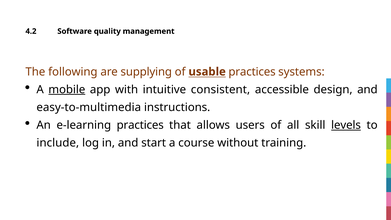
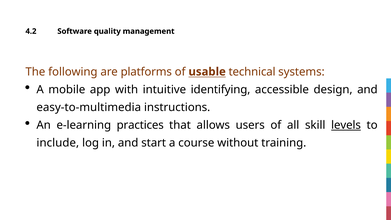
supplying: supplying -> platforms (146, 72)
usable practices: practices -> technical (252, 72)
mobile underline: present -> none (67, 90)
consistent: consistent -> identifying (221, 90)
